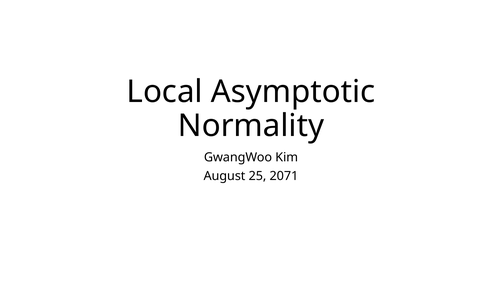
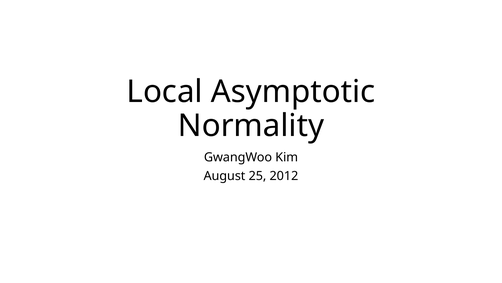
2071: 2071 -> 2012 (284, 176)
